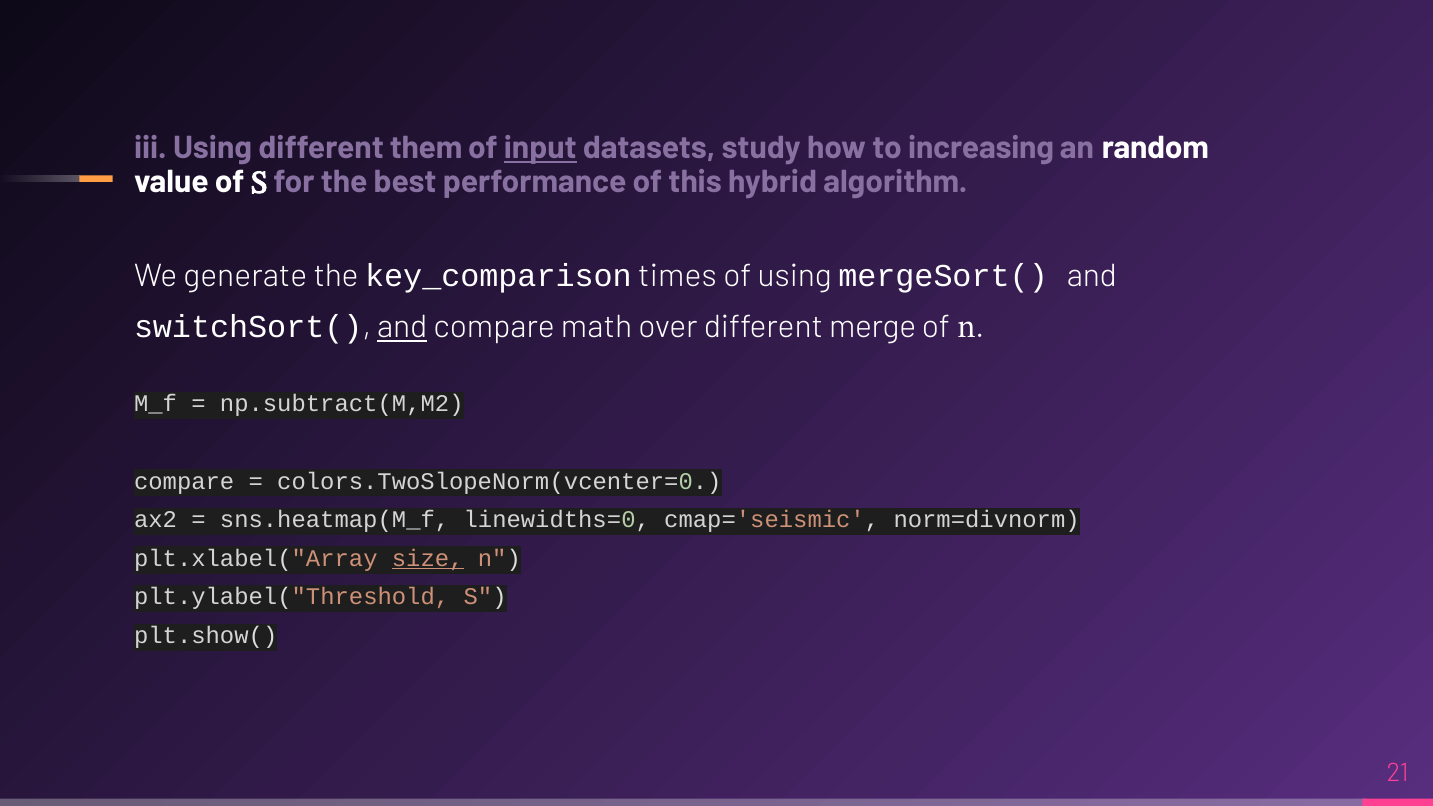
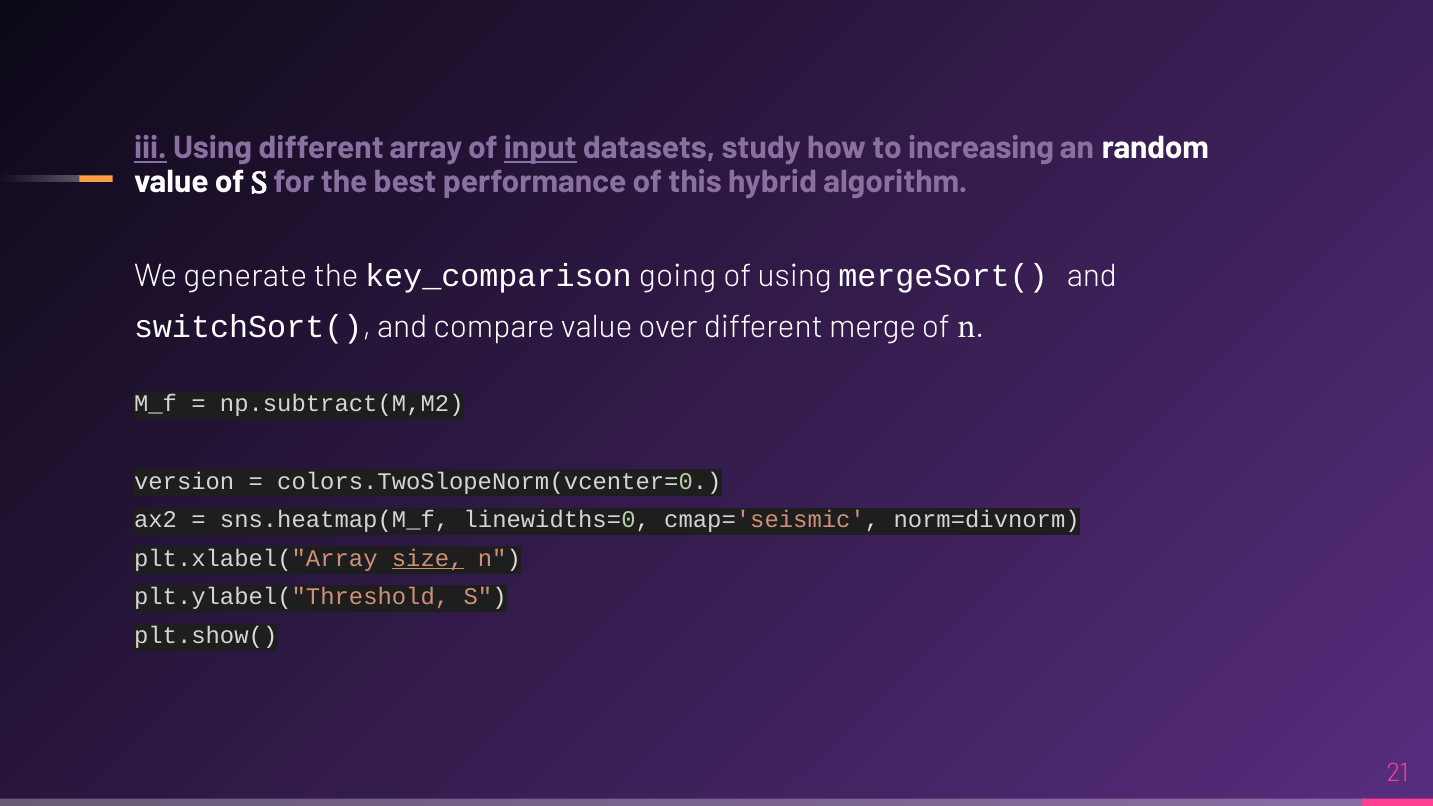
iii underline: none -> present (150, 148)
them: them -> array (426, 148)
times: times -> going (678, 276)
and underline: present -> none (402, 327)
compare math: math -> value (597, 327)
compare: compare -> version (184, 481)
